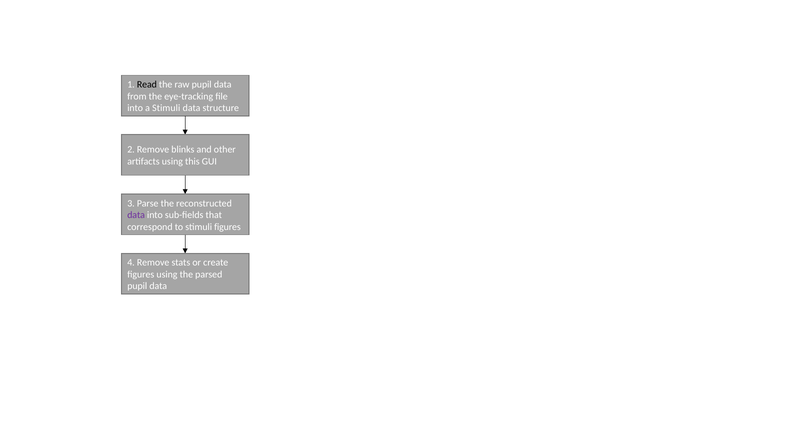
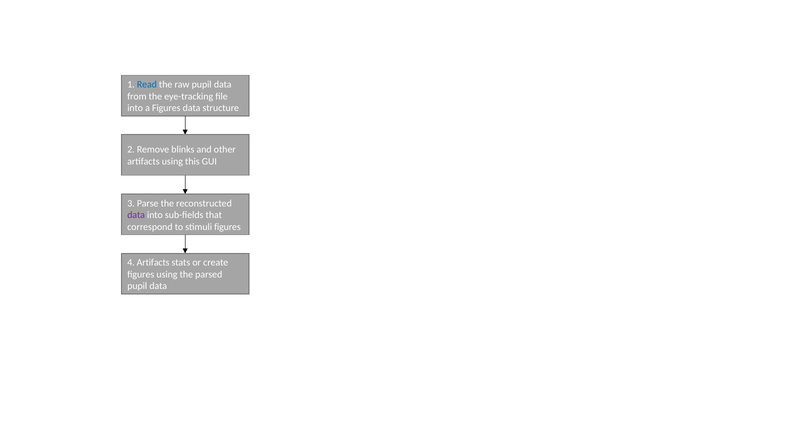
Read colour: black -> blue (147, 84)
a Stimuli: Stimuli -> Figures (166, 108)
4 Remove: Remove -> Artifacts (153, 262)
